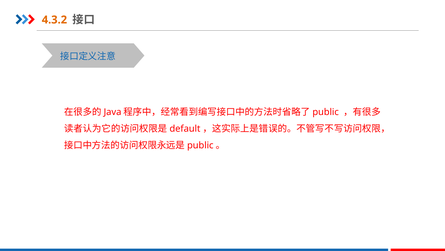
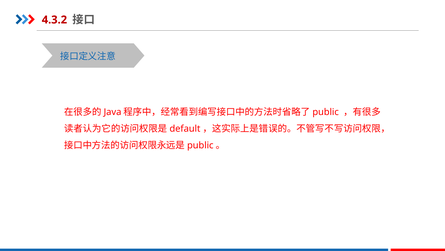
4.3.2 colour: orange -> red (54, 20)
